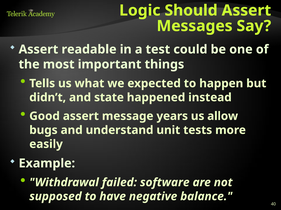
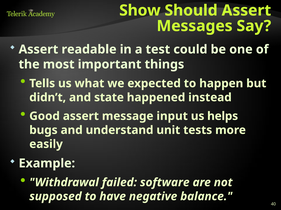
Logic: Logic -> Show (140, 10)
years: years -> input (172, 116)
allow: allow -> helps (223, 116)
